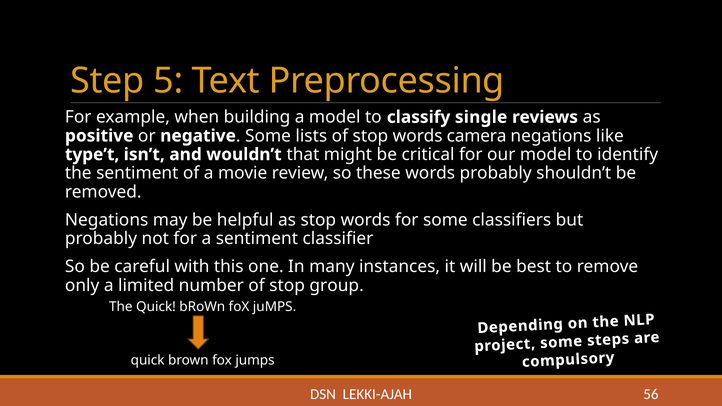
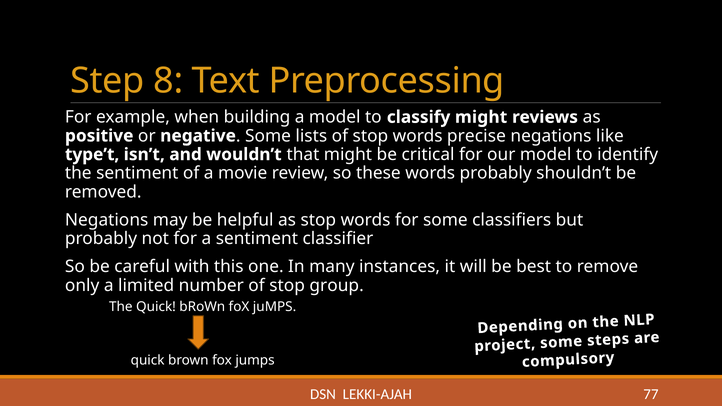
5: 5 -> 8 (168, 81)
classify single: single -> might (481, 117)
camera: camera -> precise (476, 136)
56: 56 -> 77 (651, 394)
